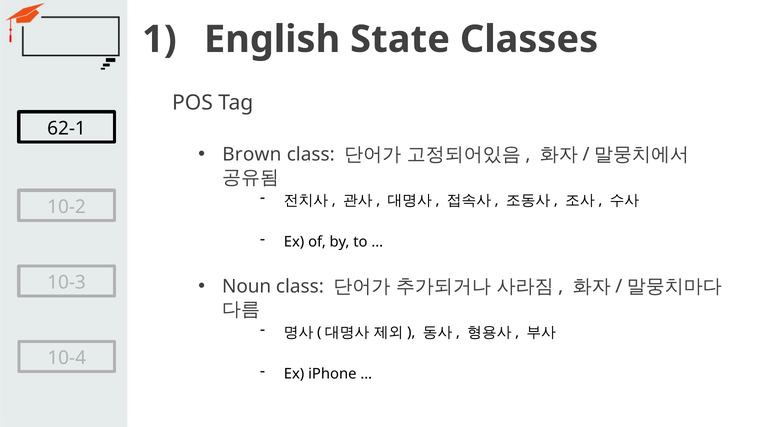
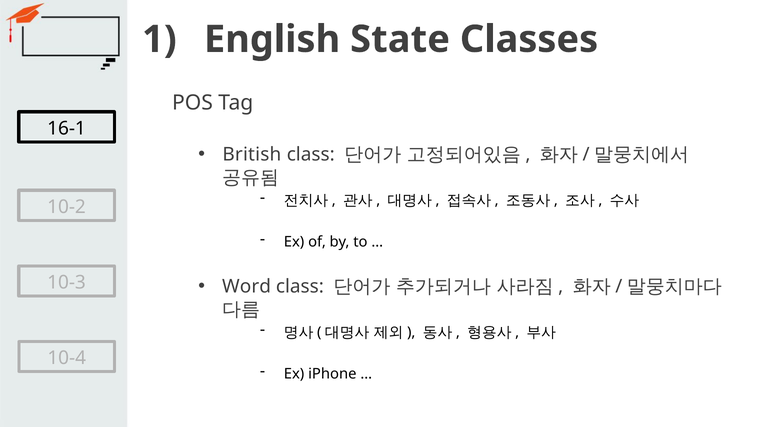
62-1: 62-1 -> 16-1 (67, 128)
Brown: Brown -> British (252, 155)
Noun: Noun -> Word (247, 287)
